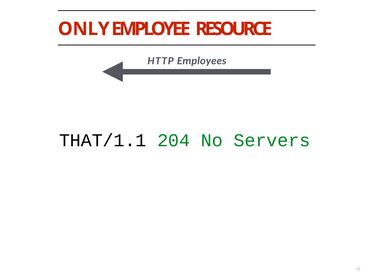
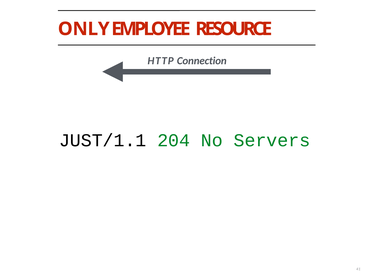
Employees: Employees -> Connection (202, 61)
THAT/1.1: THAT/1.1 -> JUST/1.1 (103, 141)
